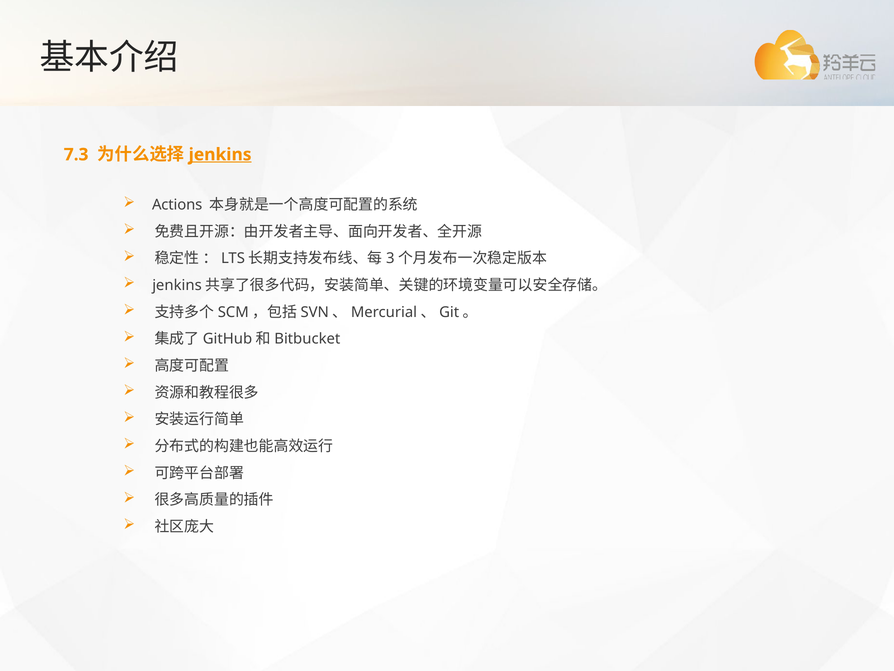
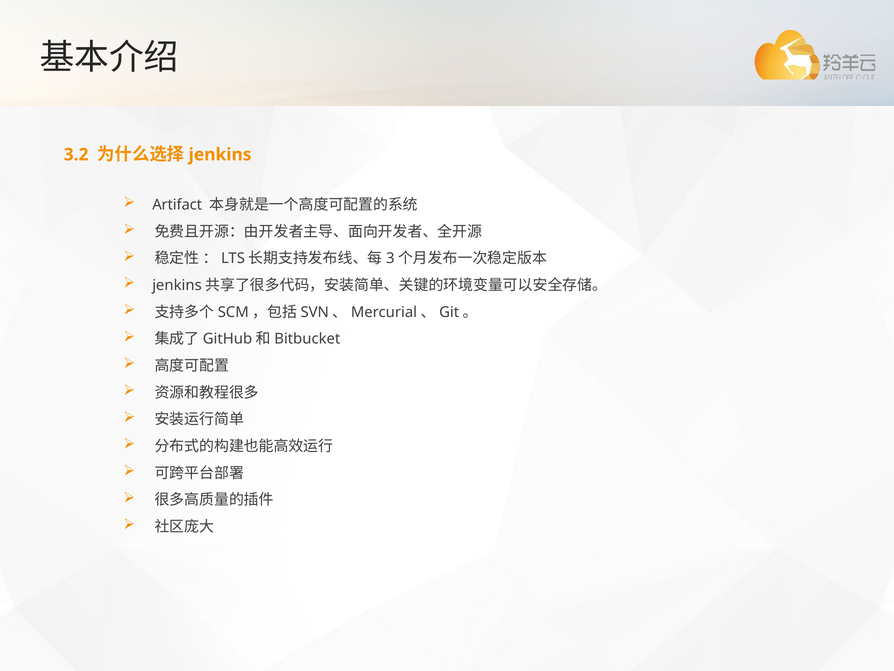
7.3: 7.3 -> 3.2 (76, 154)
jenkins underline: present -> none (220, 154)
Actions: Actions -> Artifact (177, 205)
